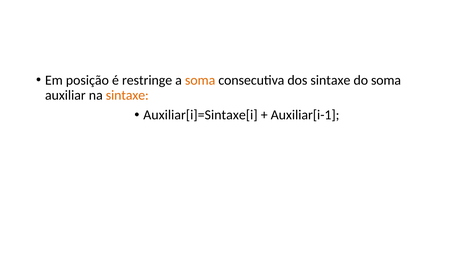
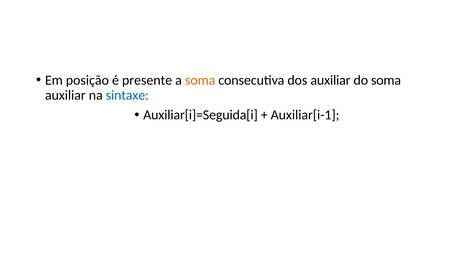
restringe: restringe -> presente (147, 80)
dos sintaxe: sintaxe -> auxiliar (331, 80)
sintaxe colour: orange -> blue (127, 95)
Auxiliar[i]=Sintaxe[i: Auxiliar[i]=Sintaxe[i -> Auxiliar[i]=Seguida[i (201, 115)
